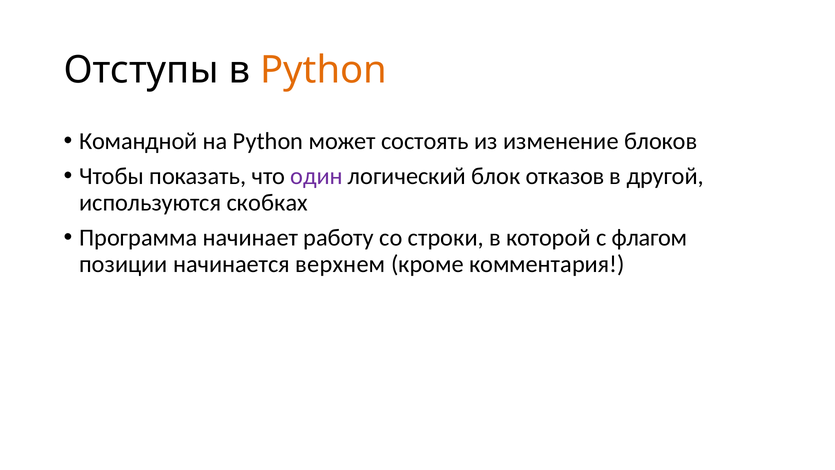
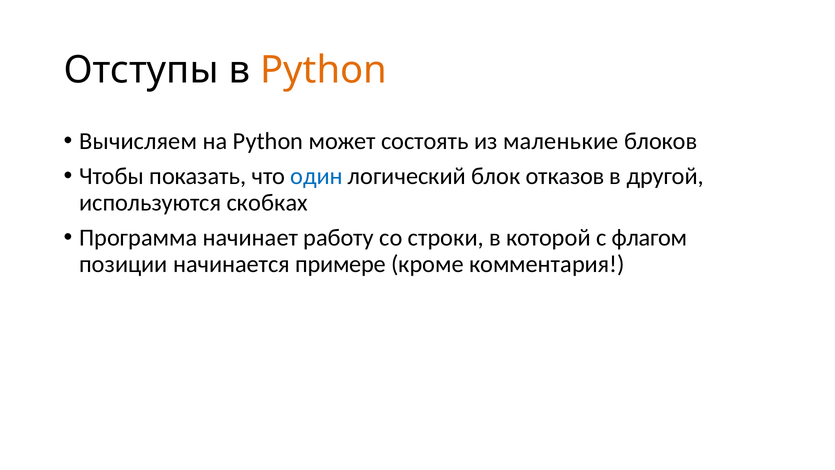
Командной: Командной -> Вычисляем (138, 141)
изменение: изменение -> маленькие (561, 141)
один colour: purple -> blue (317, 176)
верхнем: верхнем -> примере (341, 264)
